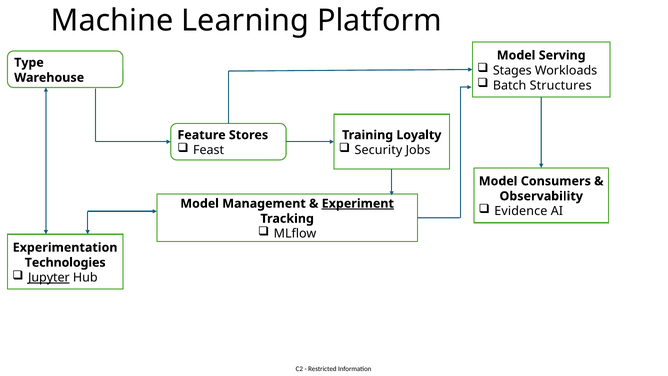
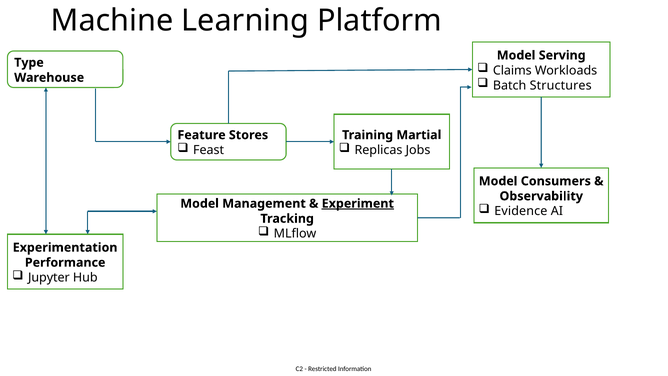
Stages: Stages -> Claims (512, 70)
Loyalty: Loyalty -> Martial (419, 135)
Security: Security -> Replicas (378, 150)
Technologies: Technologies -> Performance (65, 262)
Jupyter underline: present -> none (49, 277)
